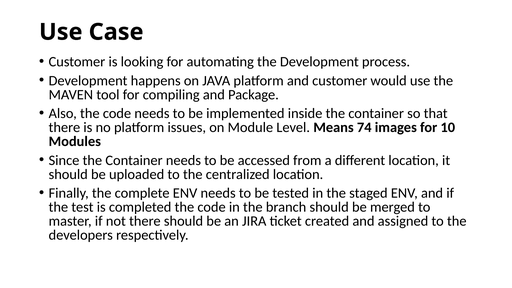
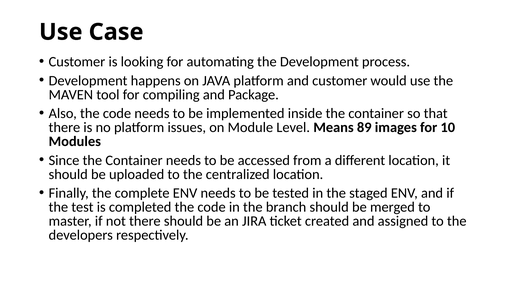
74: 74 -> 89 (364, 127)
